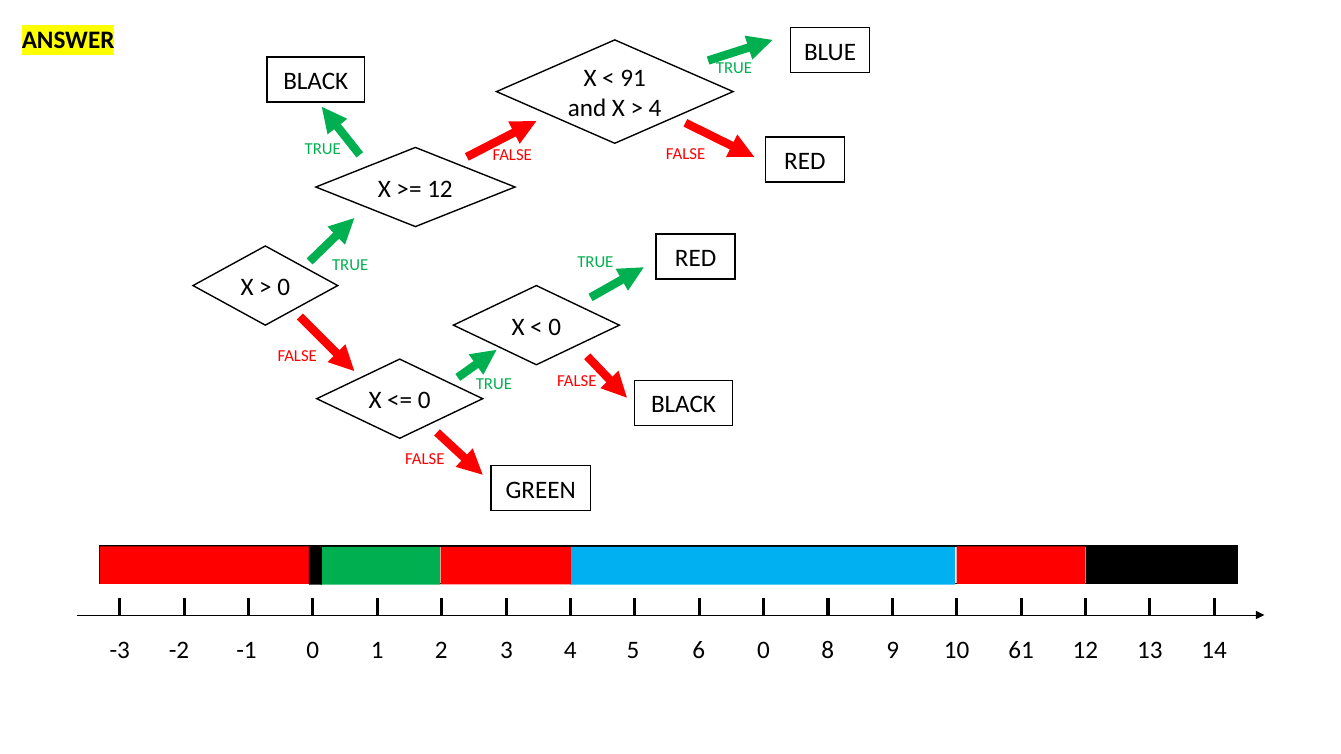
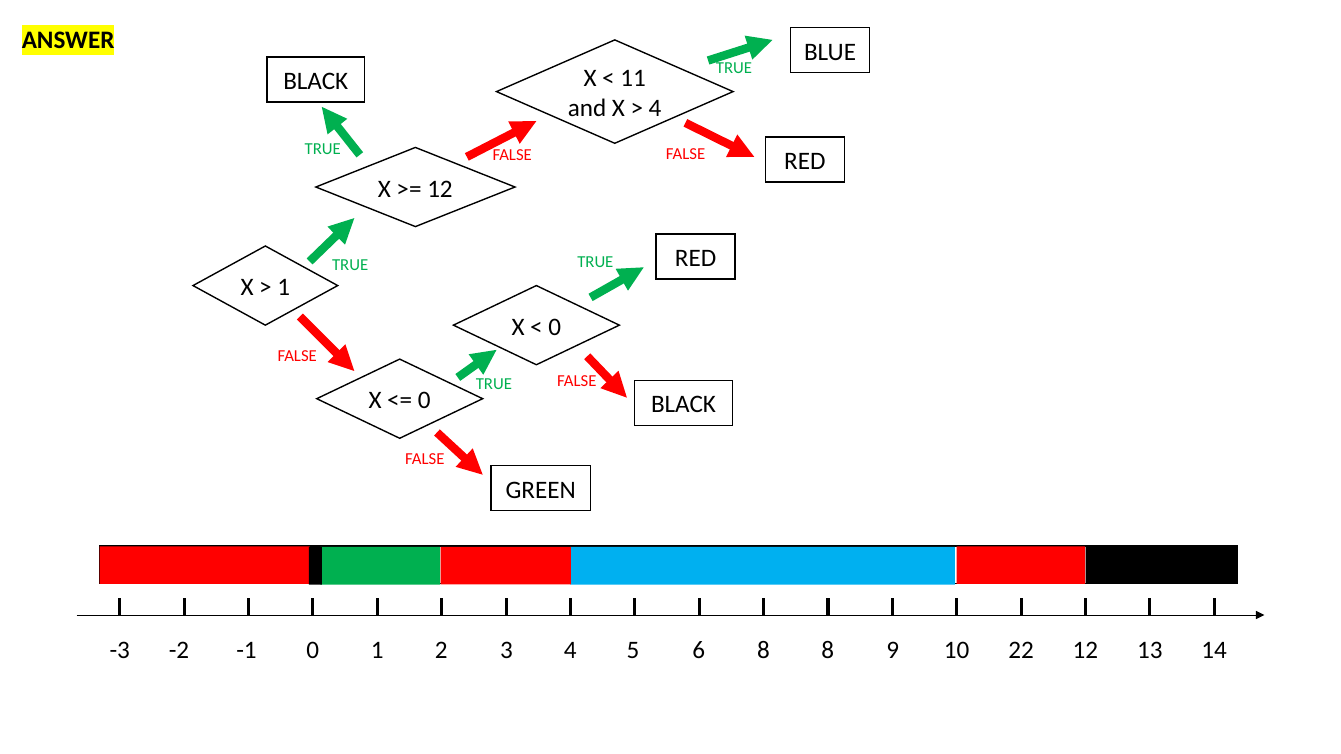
91: 91 -> 11 (633, 78)
0: 0 -> 1 (284, 287)
1 0: 0 -> 8 (763, 651)
61: 61 -> 22 (1021, 651)
